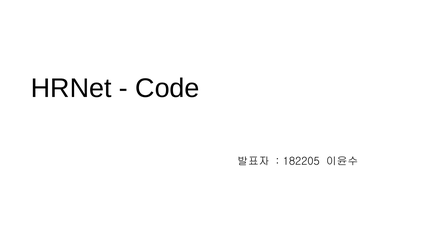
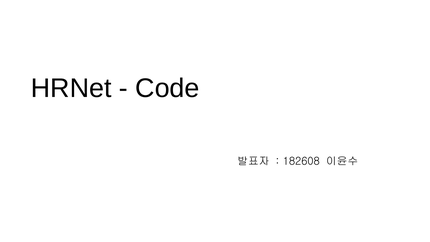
182205: 182205 -> 182608 (301, 161)
